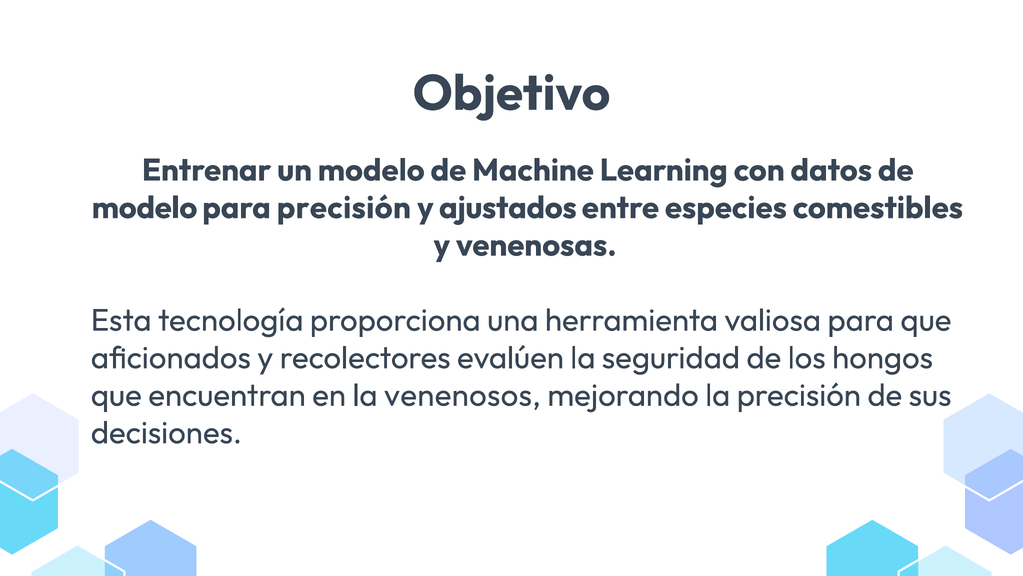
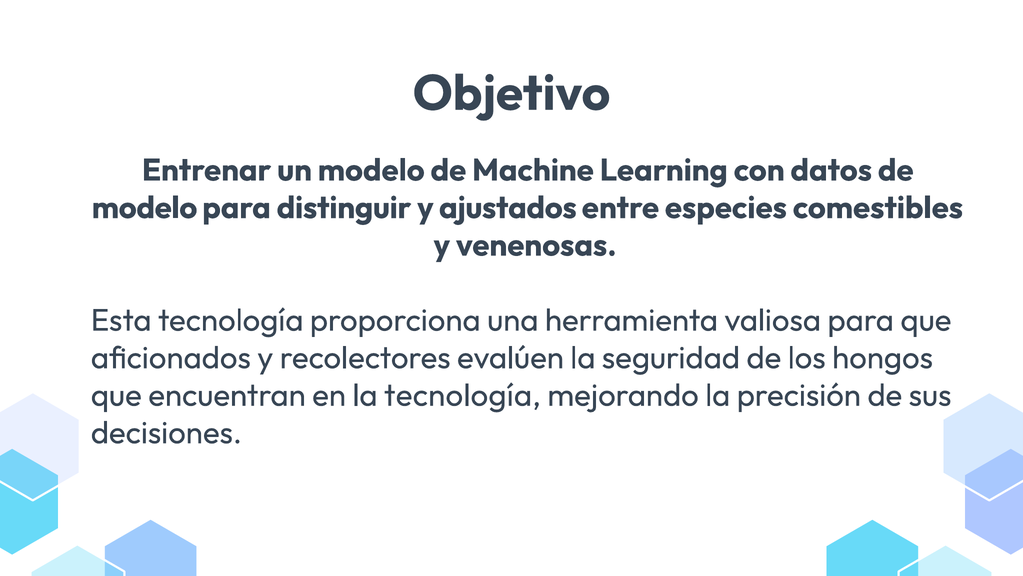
para precisión: precisión -> distinguir (344, 208)
la venenosos: venenosos -> tecnología (462, 395)
